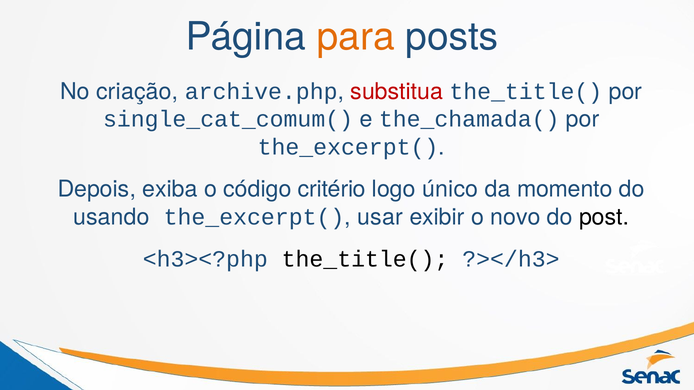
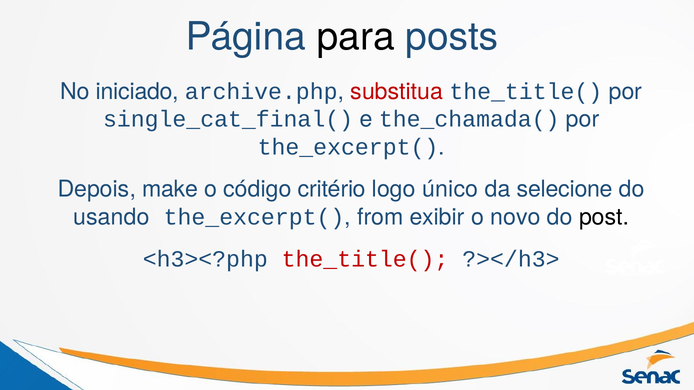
para colour: orange -> black (356, 37)
criação: criação -> iniciado (137, 92)
single_cat_comum(: single_cat_comum( -> single_cat_final( (228, 119)
exiba: exiba -> make (170, 189)
momento: momento -> selecione (565, 189)
usar: usar -> from (380, 217)
the_title( colour: black -> red (365, 259)
